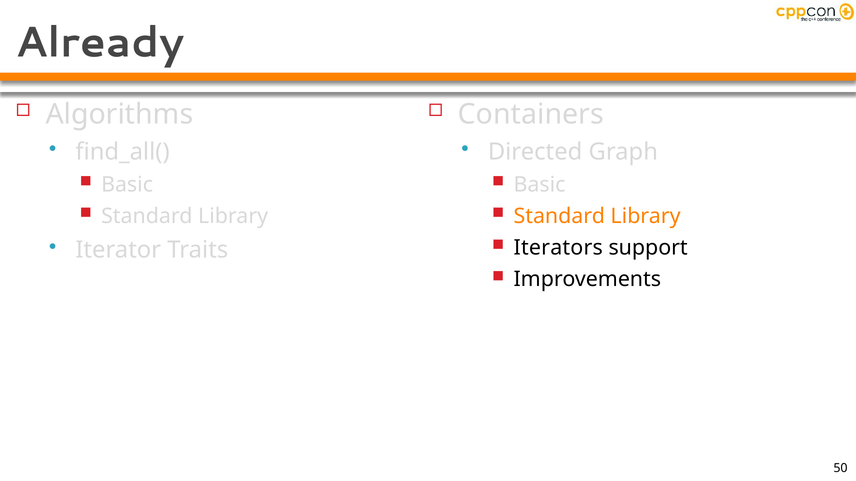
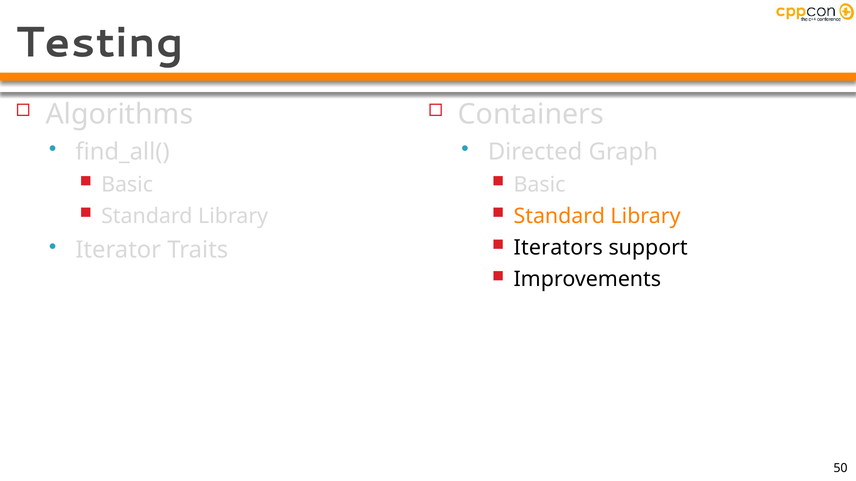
Already: Already -> Testing (100, 43)
